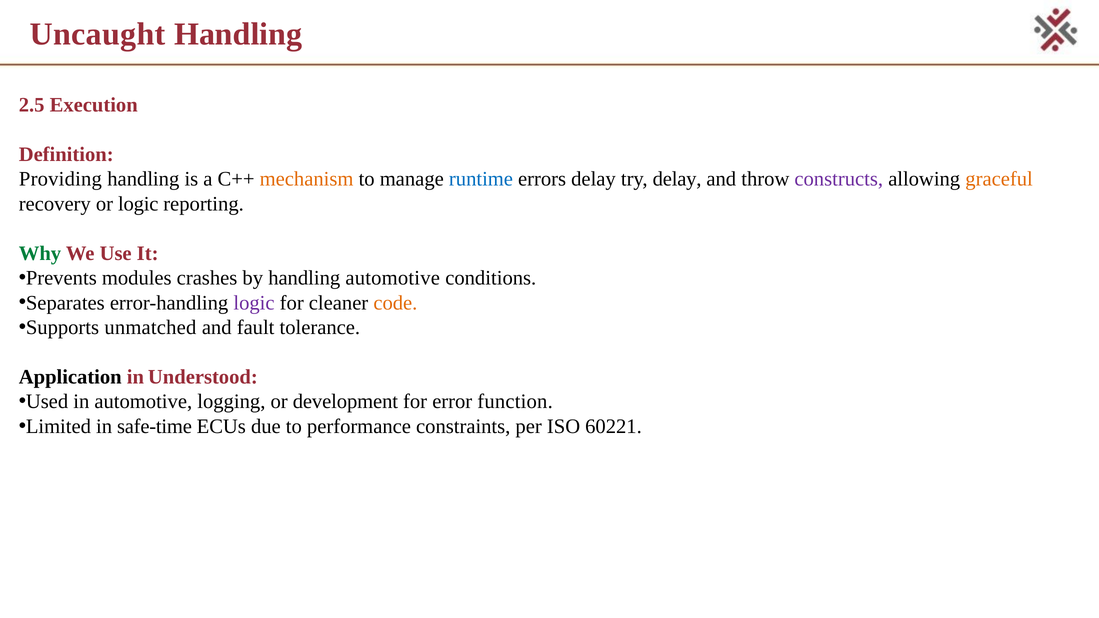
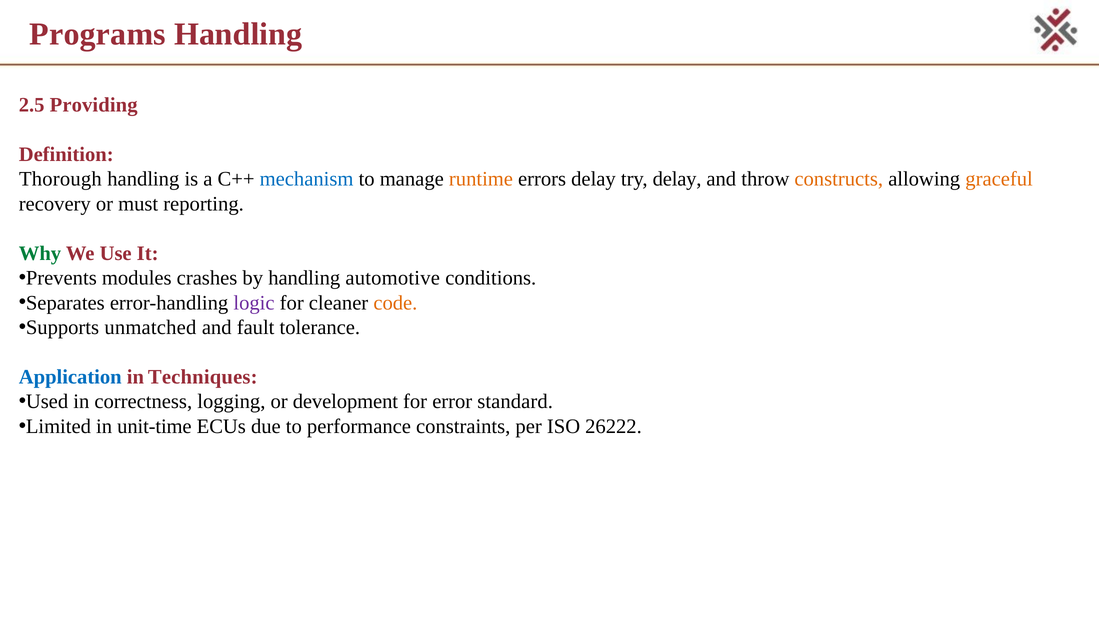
Uncaught: Uncaught -> Programs (98, 34)
Execution: Execution -> Providing (94, 105)
Providing: Providing -> Thorough (60, 179)
mechanism colour: orange -> blue (307, 179)
runtime colour: blue -> orange (481, 179)
constructs colour: purple -> orange (839, 179)
or logic: logic -> must (138, 204)
Application colour: black -> blue (70, 377)
Understood: Understood -> Techniques (203, 377)
in automotive: automotive -> correctness (143, 402)
function: function -> standard (515, 402)
safe-time: safe-time -> unit-time (154, 426)
60221: 60221 -> 26222 (613, 426)
